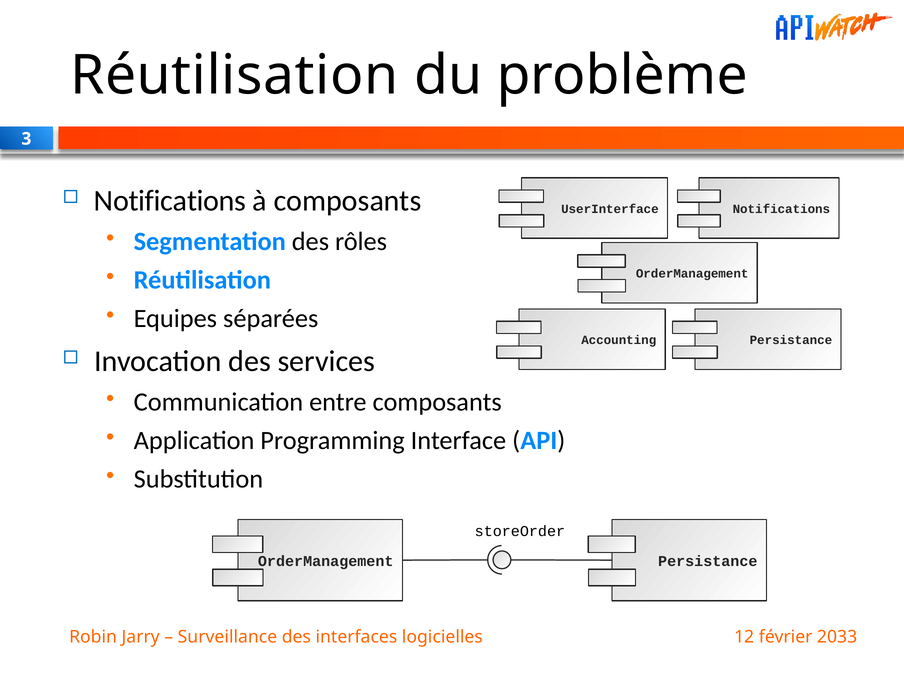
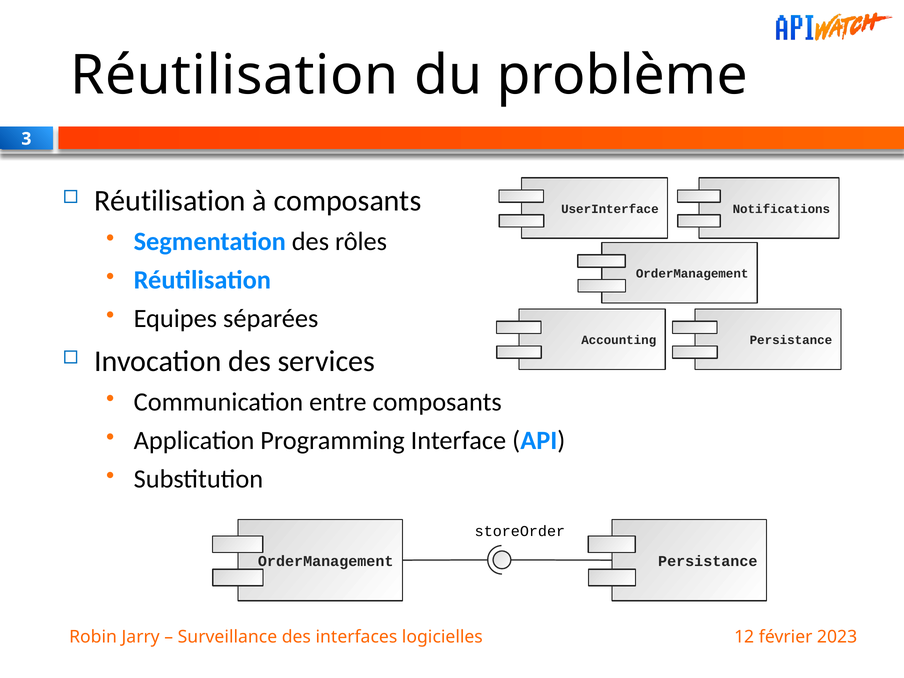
Notifications: Notifications -> Réutilisation (170, 201)
2033: 2033 -> 2023 (837, 637)
